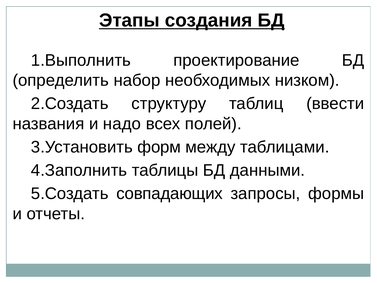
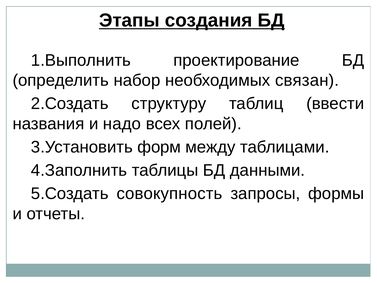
низком: низком -> связан (307, 80)
совпадающих: совпадающих -> совокупность (169, 193)
